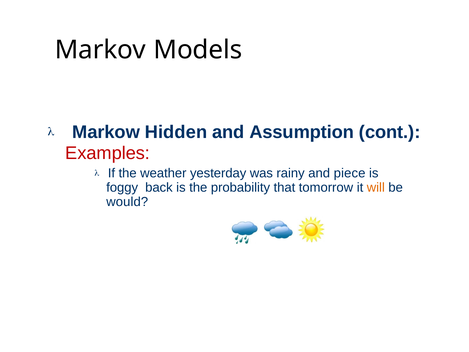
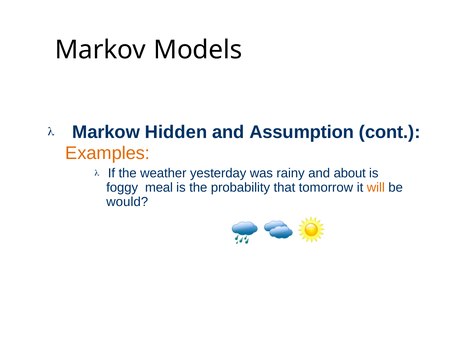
Examples colour: red -> orange (108, 153)
piece: piece -> about (350, 173)
back: back -> meal (159, 187)
